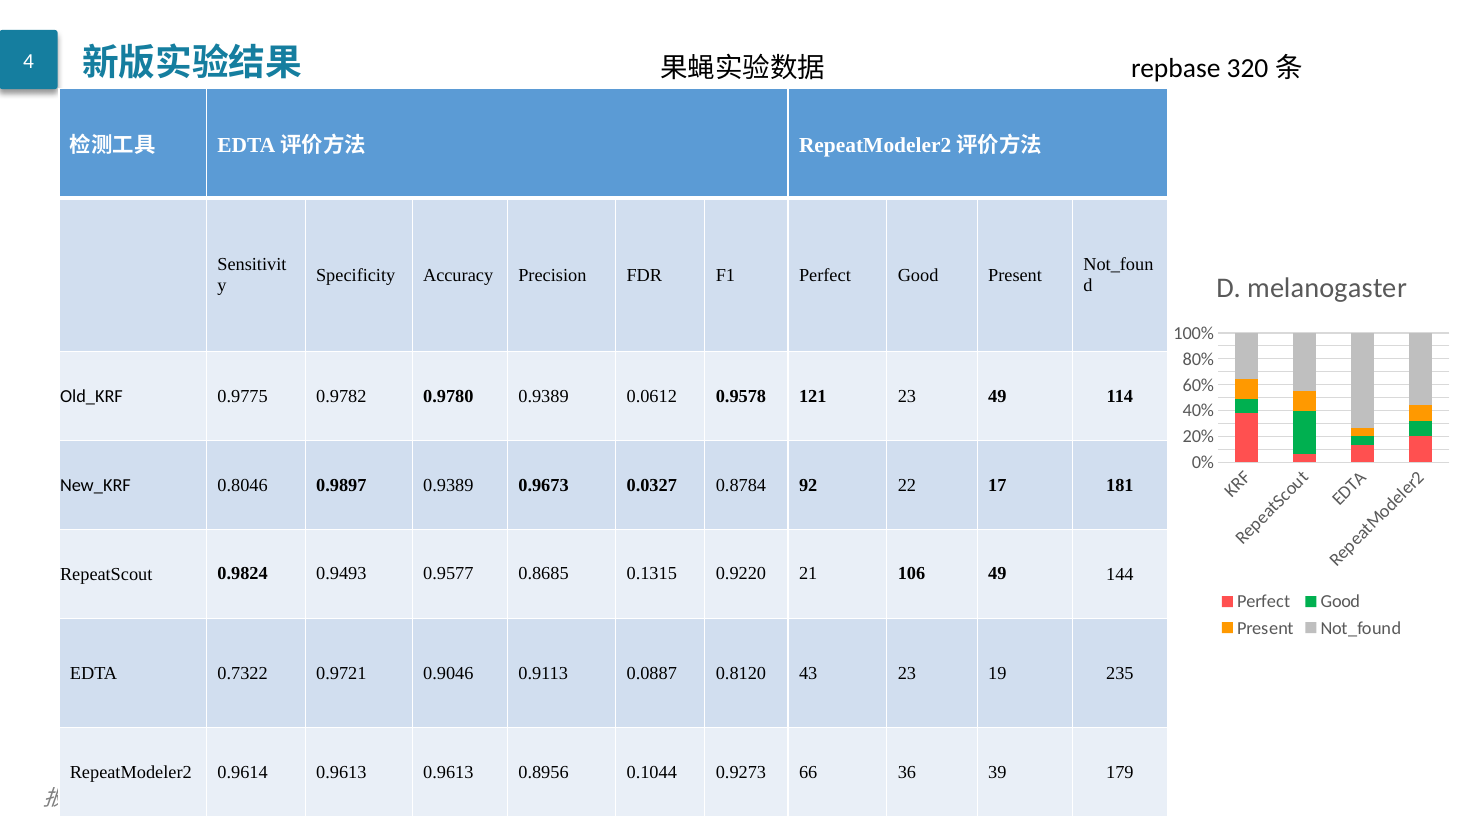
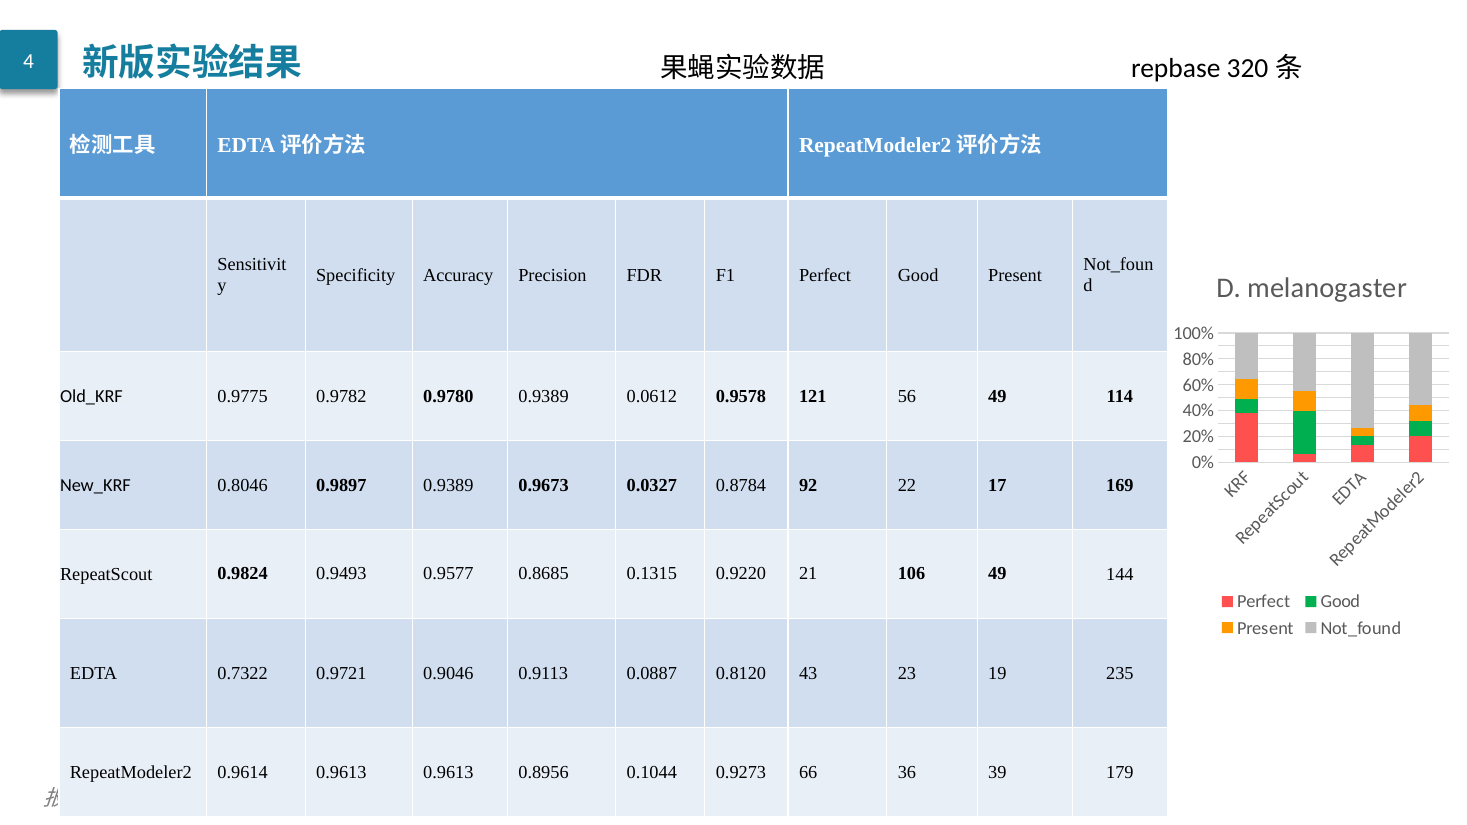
121 23: 23 -> 56 (907, 396)
181: 181 -> 169 (1120, 486)
